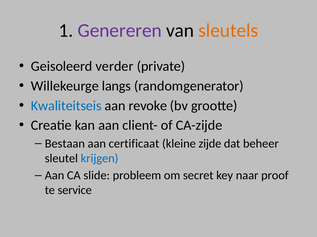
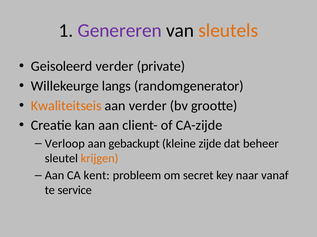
Kwaliteitseis colour: blue -> orange (66, 106)
aan revoke: revoke -> verder (148, 106)
Bestaan: Bestaan -> Verloop (65, 144)
certificaat: certificaat -> gebackupt (134, 144)
krijgen colour: blue -> orange (100, 159)
slide: slide -> kent (97, 176)
proof: proof -> vanaf (275, 176)
